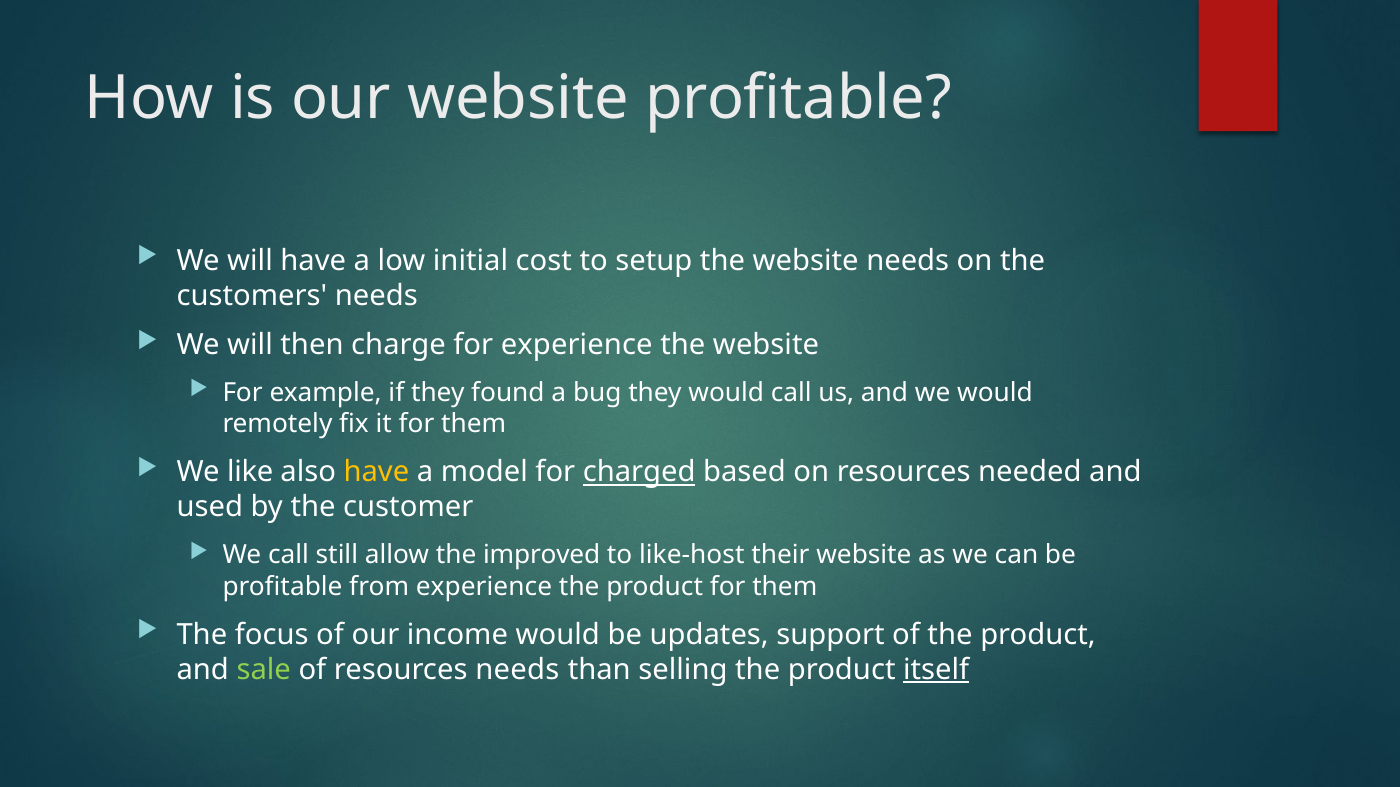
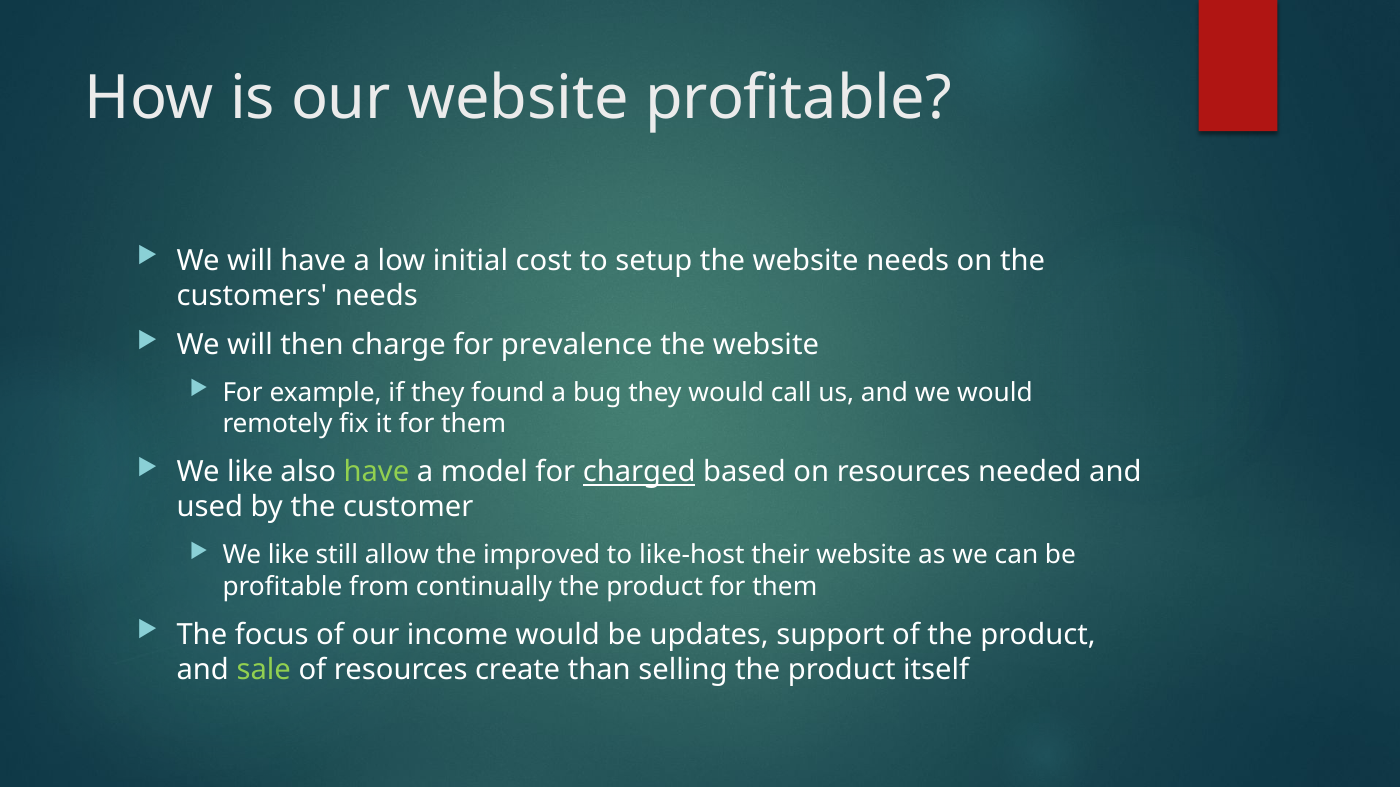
for experience: experience -> prevalence (577, 345)
have colour: yellow -> light green (376, 473)
call: call -> like (289, 555)
from experience: experience -> continually (484, 587)
resources needs: needs -> create (518, 670)
itself underline: present -> none (936, 670)
